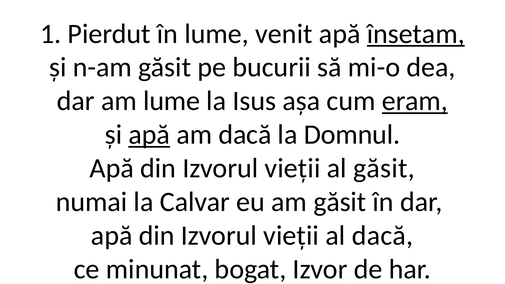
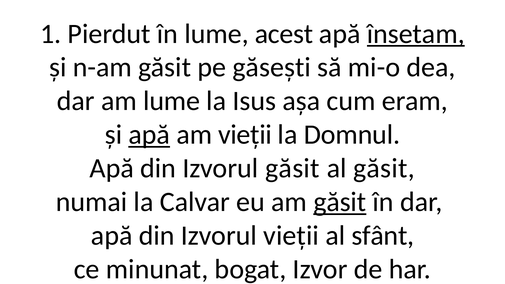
venit: venit -> acest (284, 34)
bucurii: bucurii -> găsești (272, 67)
eram underline: present -> none (415, 101)
am dacă: dacă -> vieții (245, 135)
vieții: vieții -> găsit (292, 168)
găsit underline: none -> present (340, 202)
al dacă: dacă -> sfânt (383, 236)
